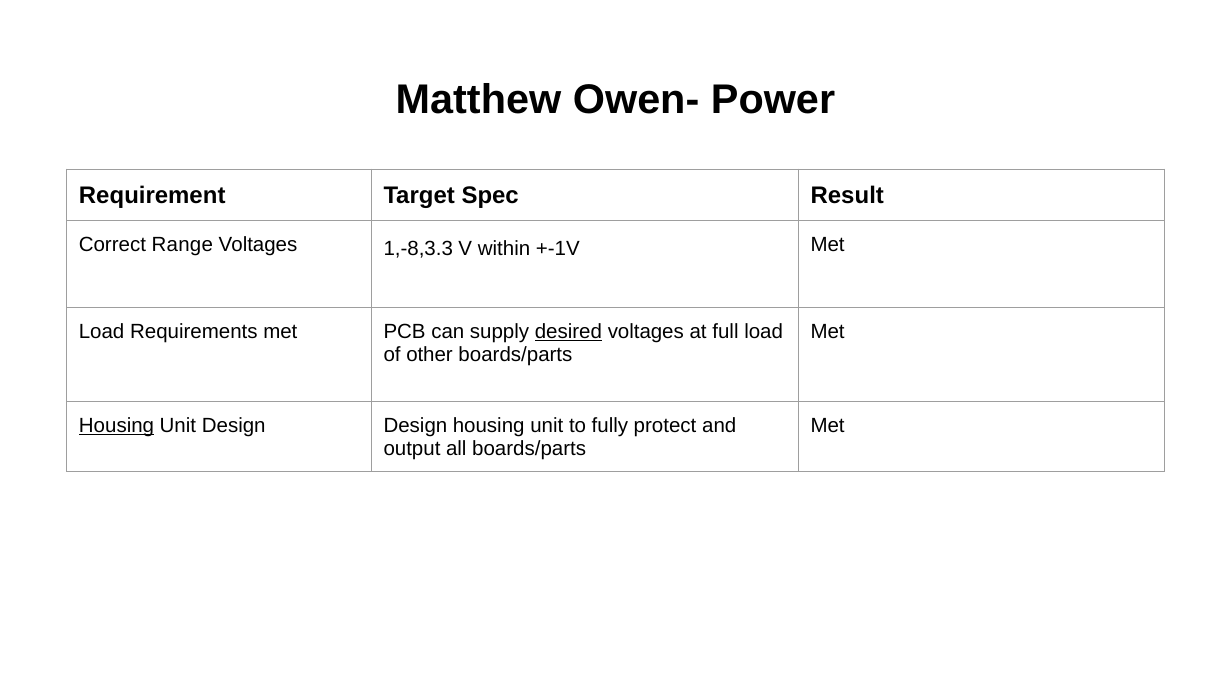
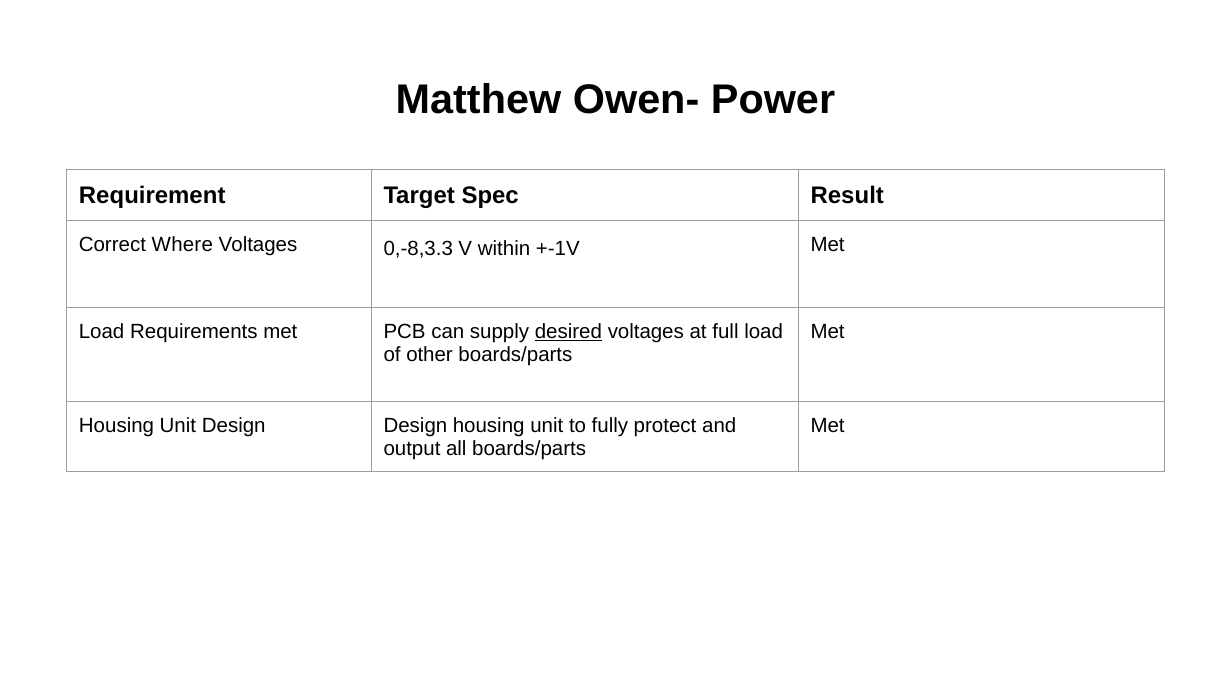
Range: Range -> Where (182, 245)
1,-8,3.3: 1,-8,3.3 -> 0,-8,3.3 (418, 248)
Housing underline: present -> none (117, 425)
